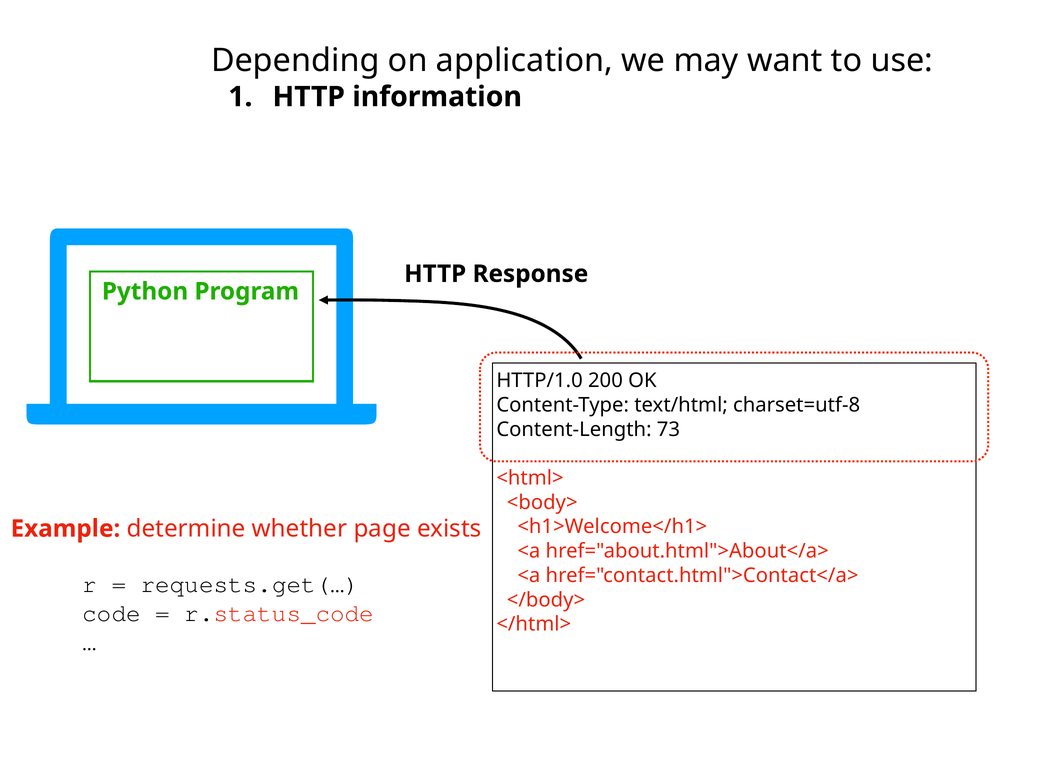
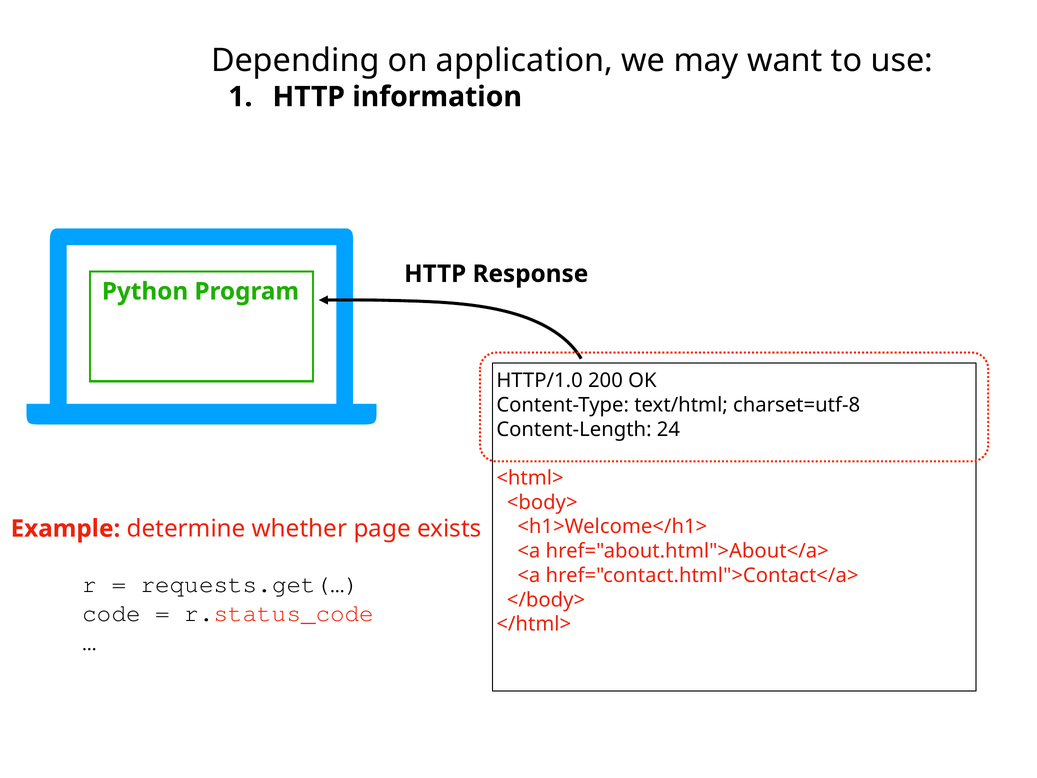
73: 73 -> 24 (668, 429)
